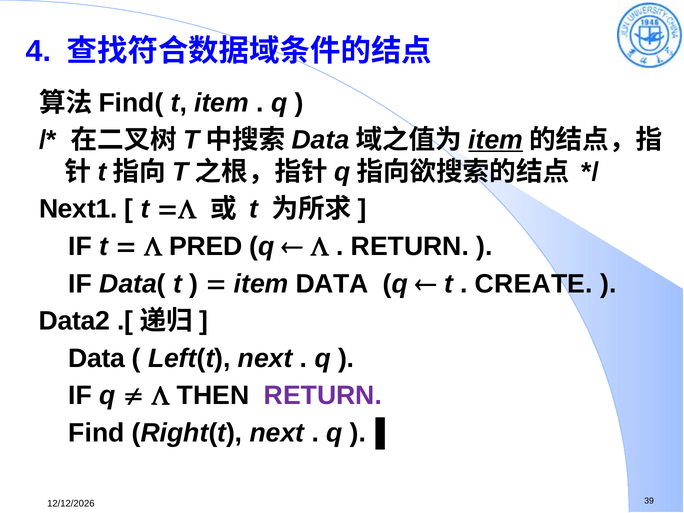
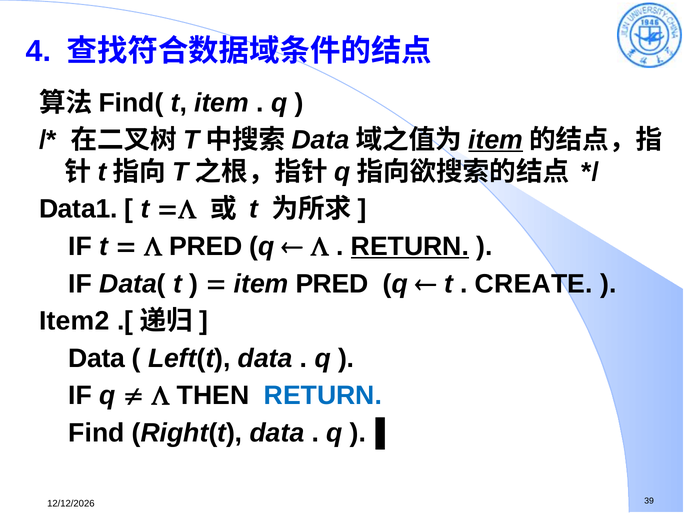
Next1: Next1 -> Data1 (78, 209)
RETURN underline: none -> present (410, 246)
item DATA: DATA -> PRED (332, 284)
Data2: Data2 -> Item2 (74, 321)
Left(t next: next -> data (265, 358)
RETURN colour: purple -> blue (323, 396)
Right(t next: next -> data (277, 433)
